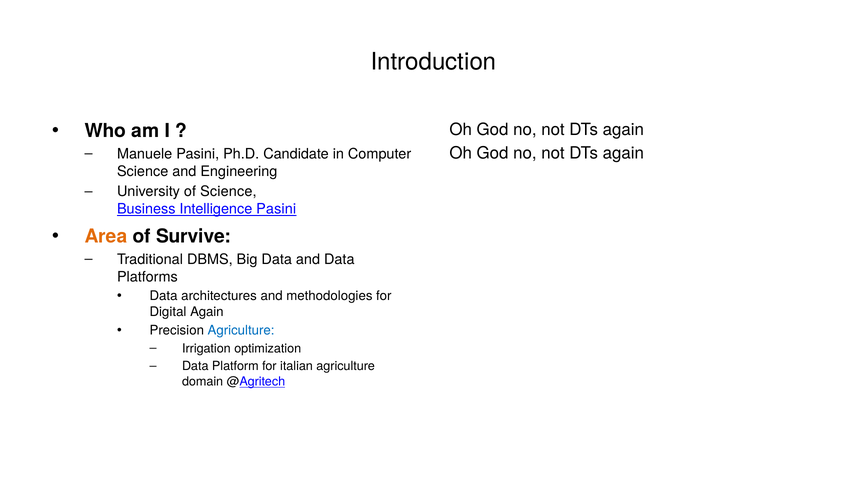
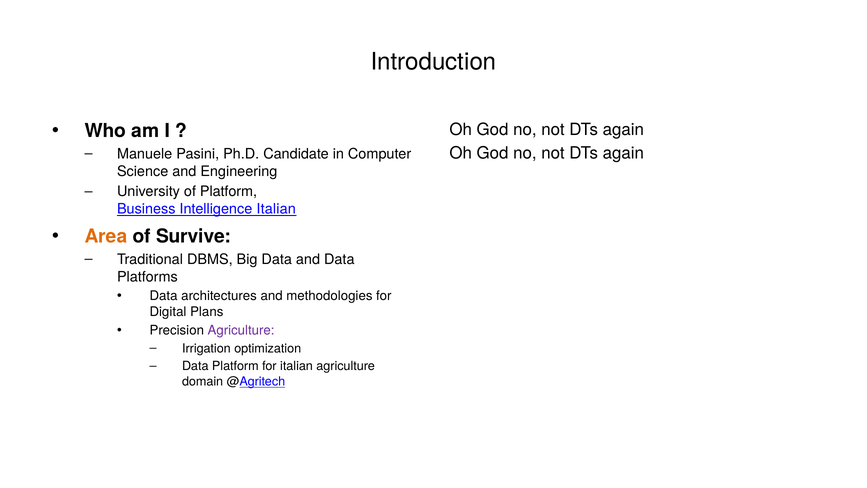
of Science: Science -> Platform (228, 191)
Intelligence Pasini: Pasini -> Italian (276, 209)
Digital Again: Again -> Plans (207, 312)
Agriculture colour: blue -> purple (241, 330)
